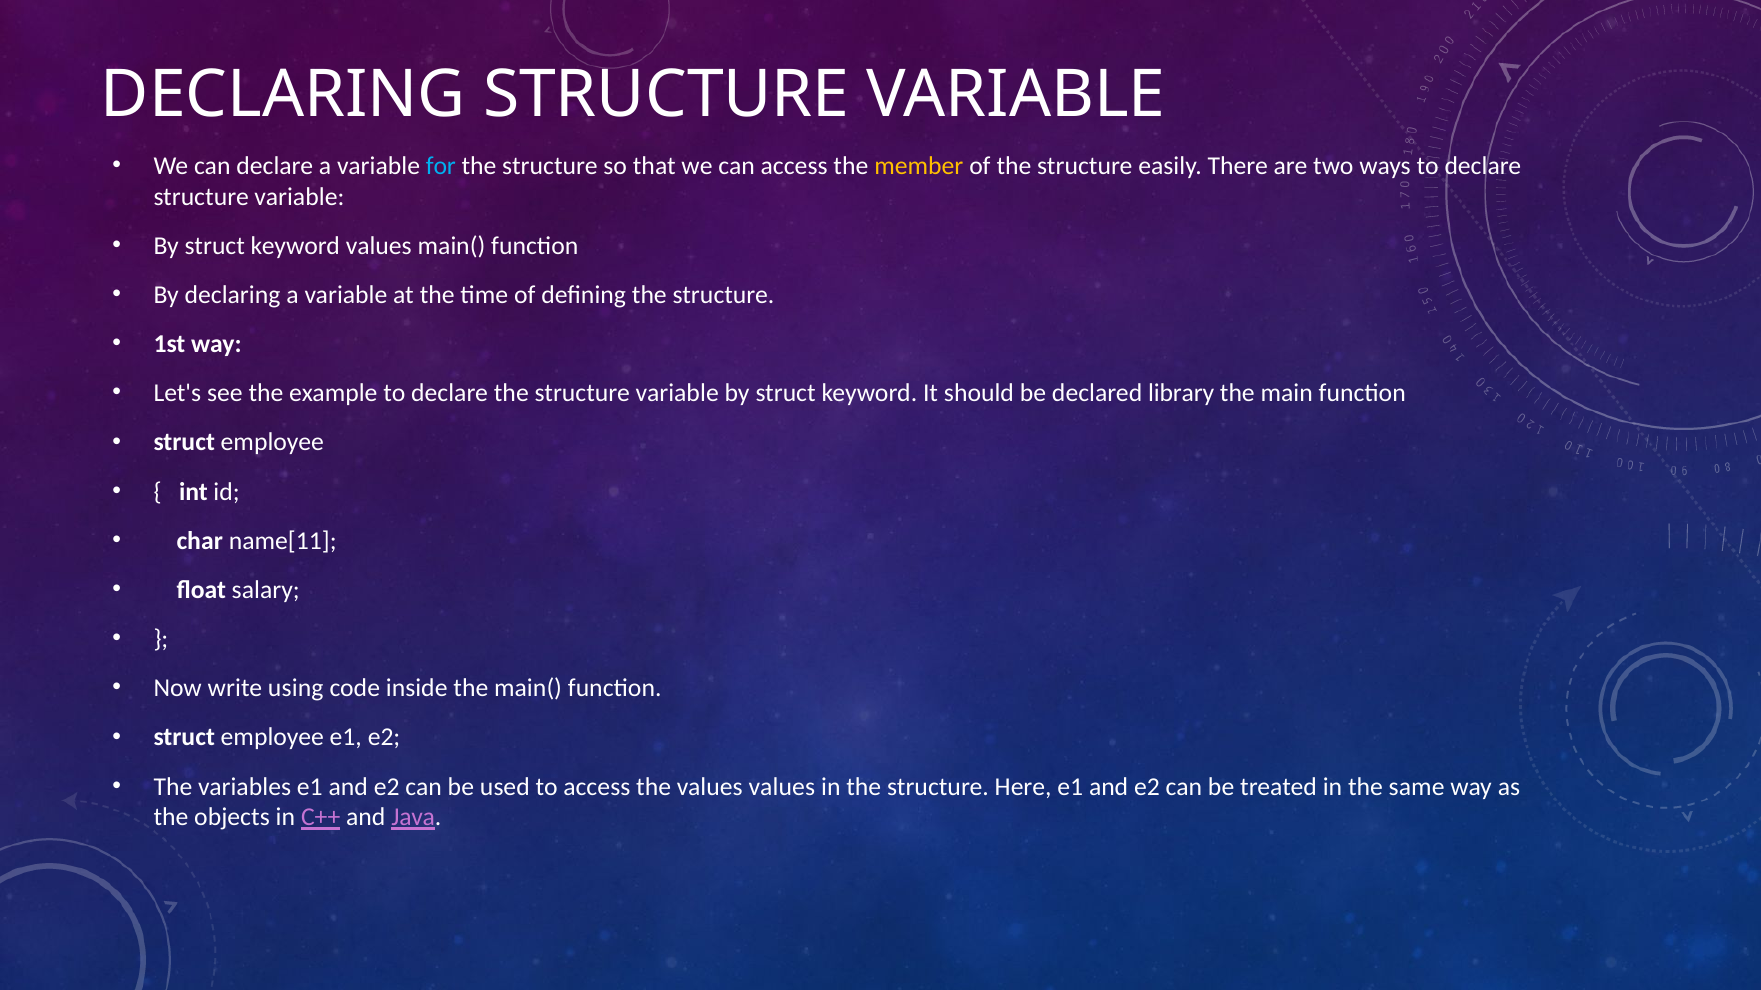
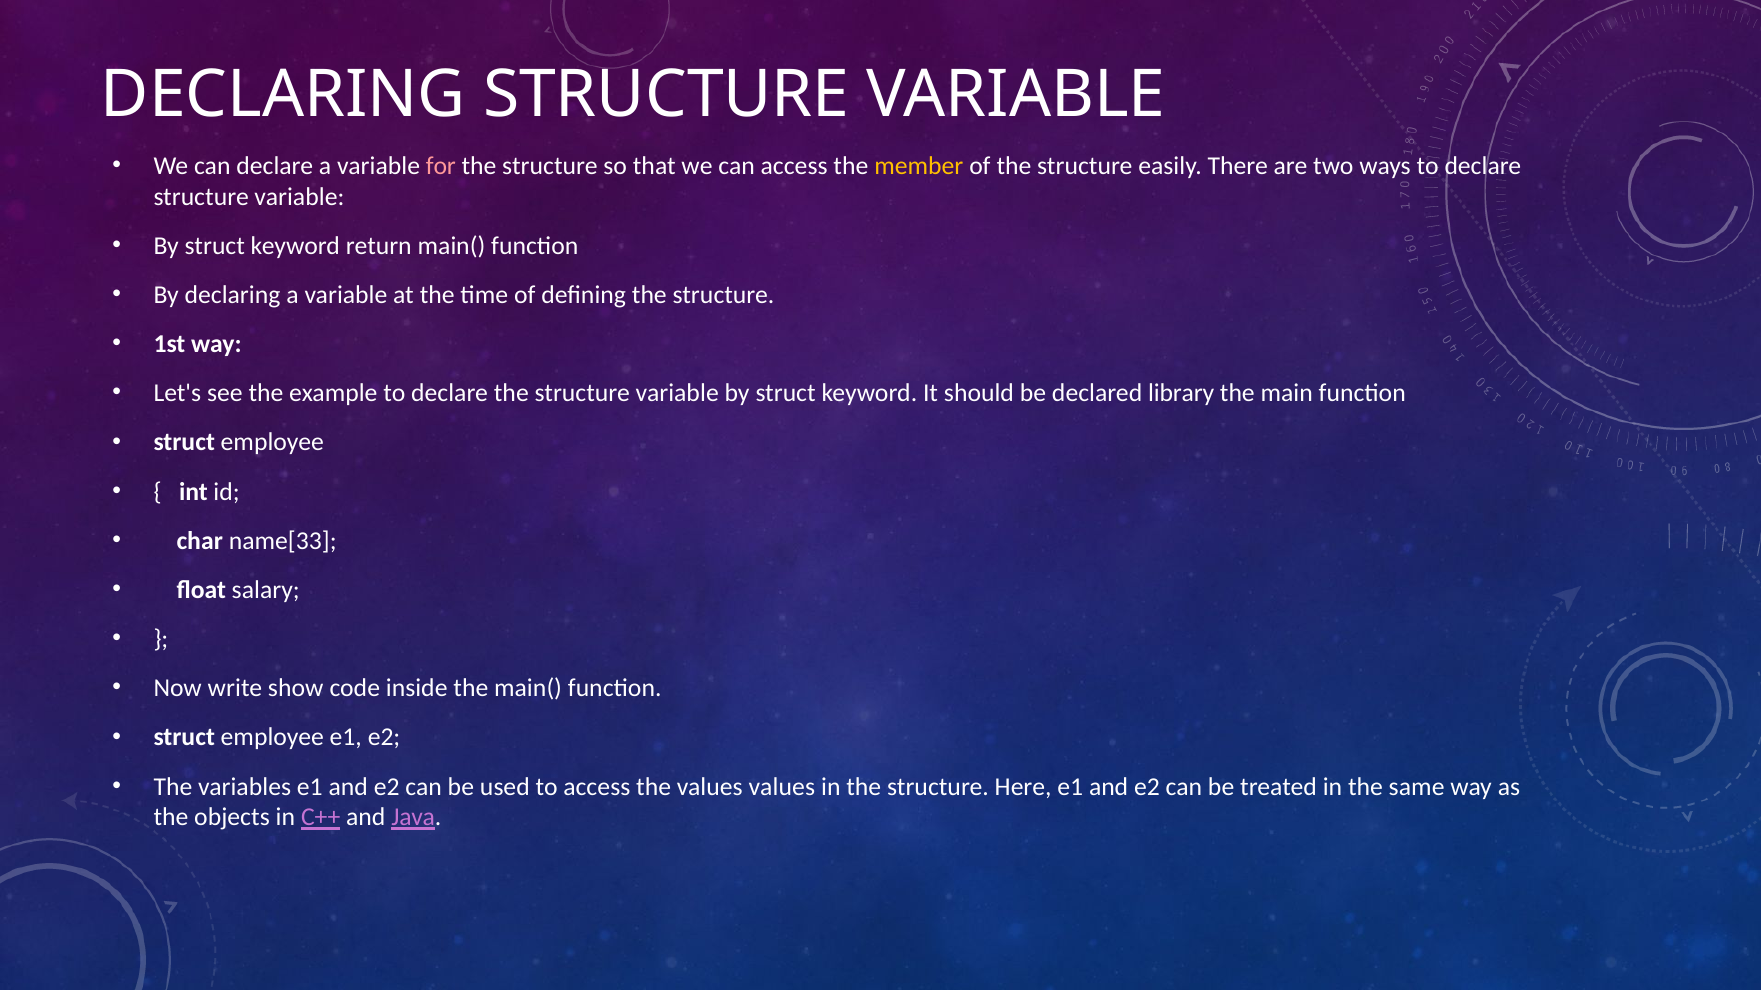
for colour: light blue -> pink (441, 166)
keyword values: values -> return (379, 246)
name[11: name[11 -> name[33 (283, 541)
using: using -> show (296, 689)
